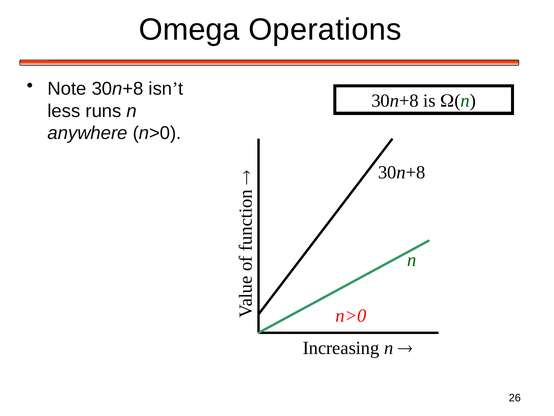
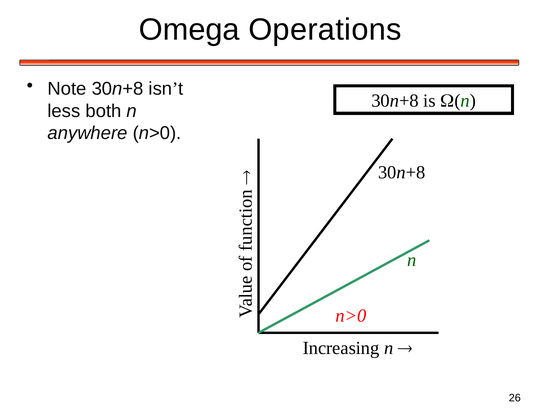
runs: runs -> both (104, 111)
